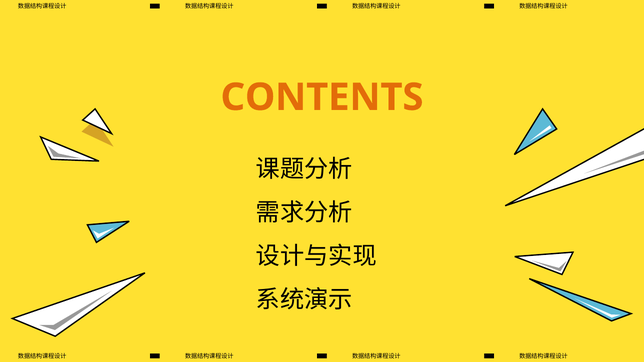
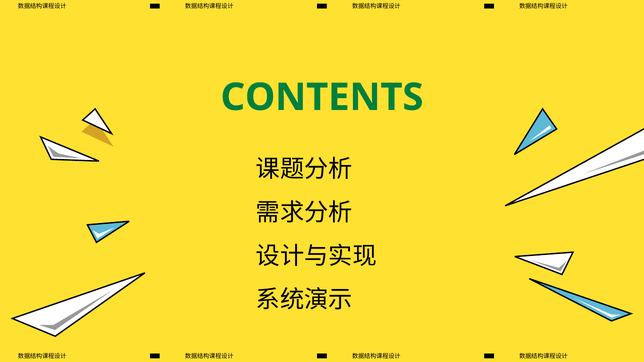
CONTENTS colour: orange -> green (322, 97)
